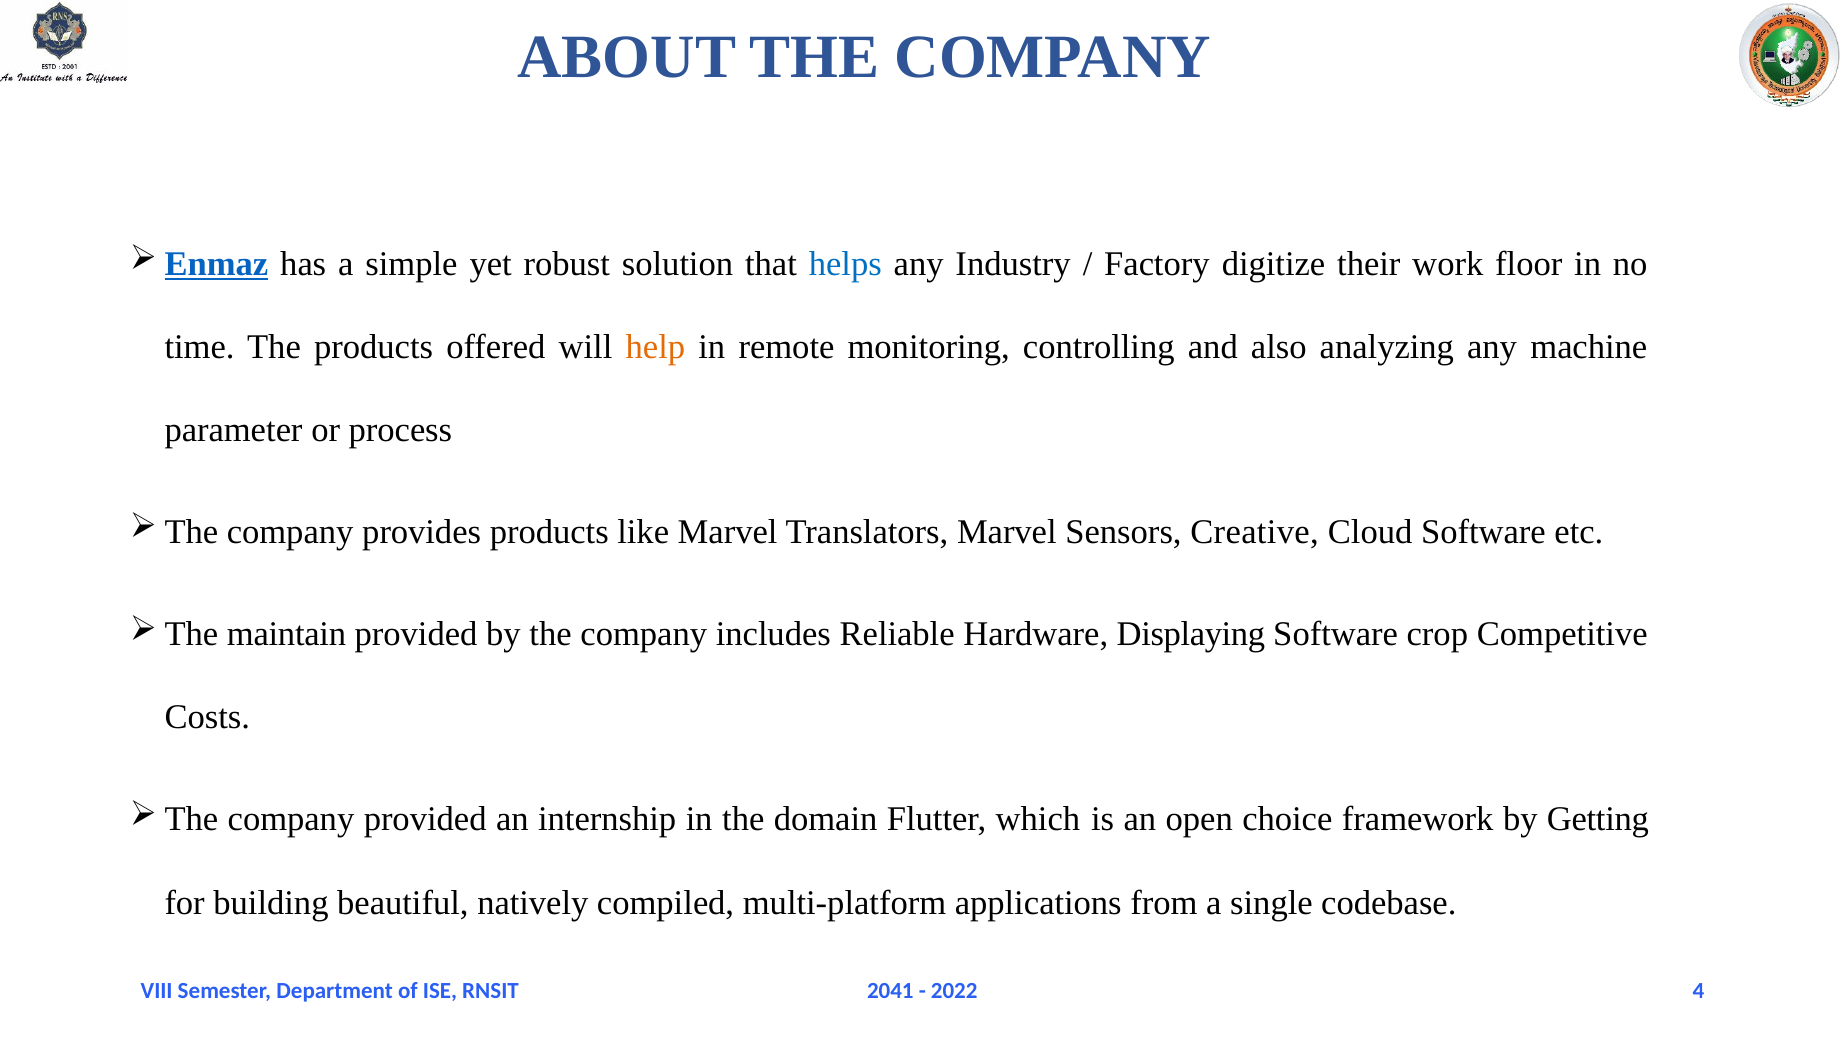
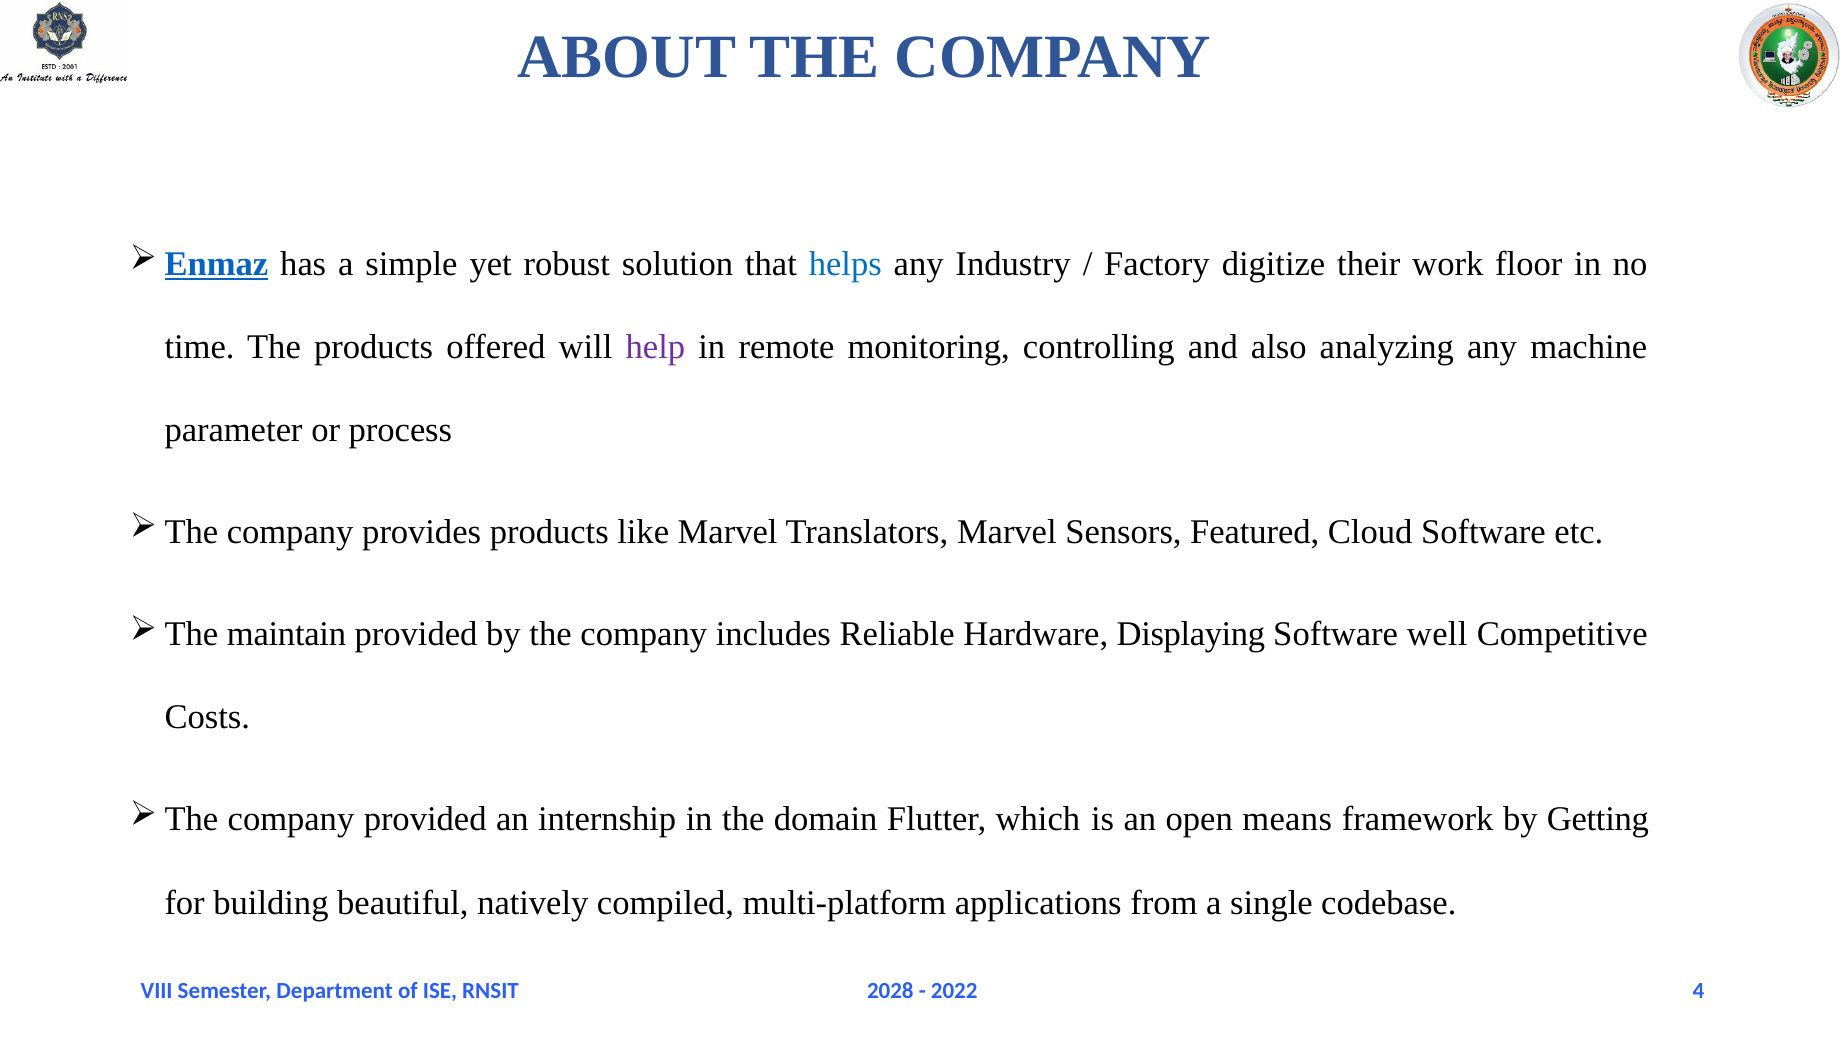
help colour: orange -> purple (655, 347)
Creative: Creative -> Featured (1255, 532)
crop: crop -> well (1437, 634)
choice: choice -> means (1287, 819)
2041: 2041 -> 2028 (890, 991)
